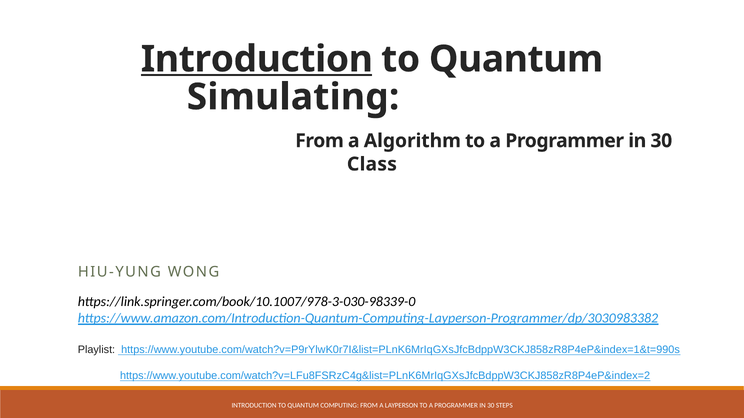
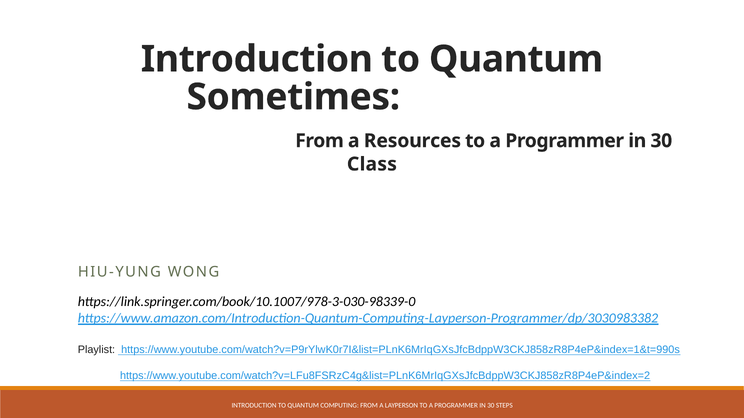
Introduction underline: present -> none (257, 59)
Simulating: Simulating -> Sometimes (293, 97)
Algorithm: Algorithm -> Resources (412, 141)
